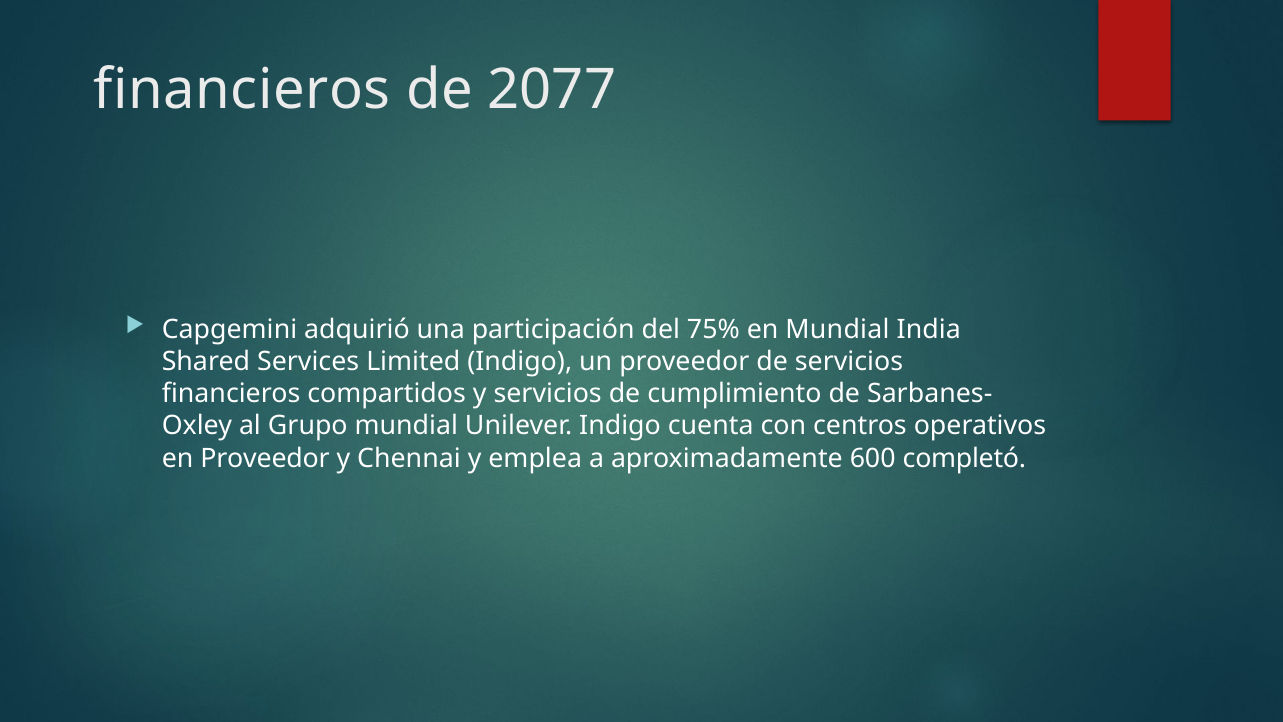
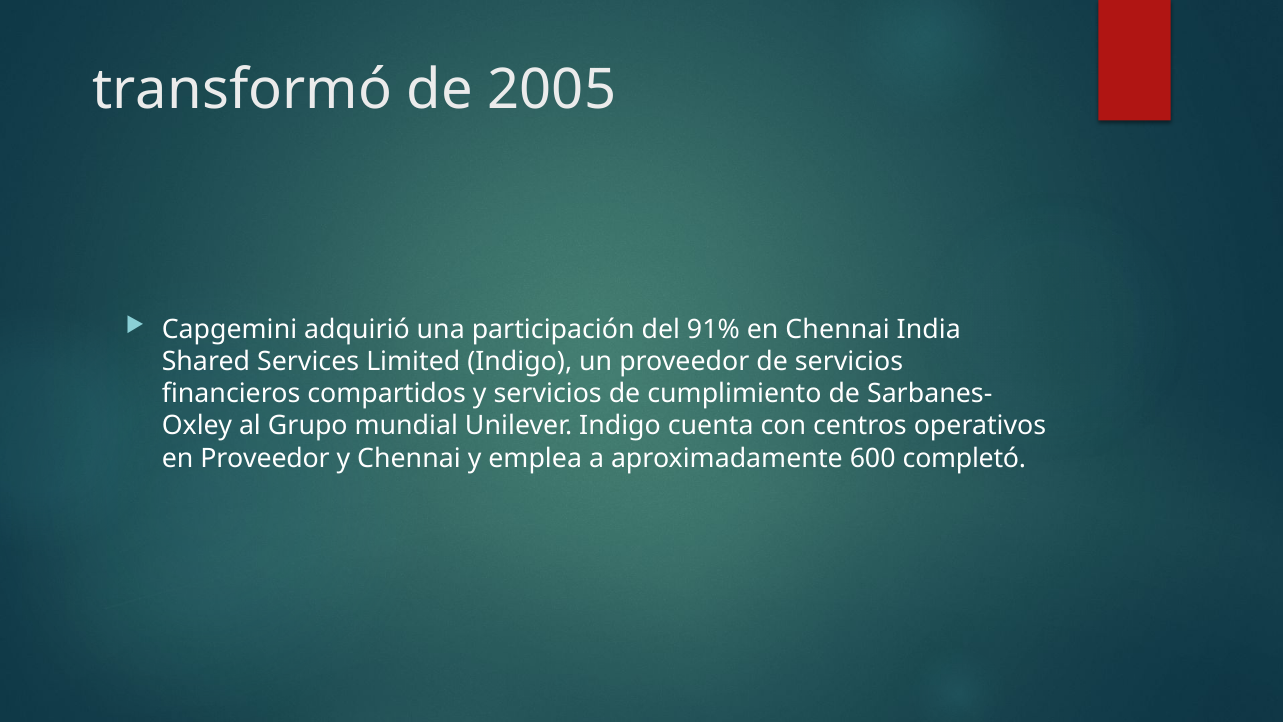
financieros: financieros -> transformó (242, 90)
2077: 2077 -> 2005 (552, 90)
75%: 75% -> 91% (713, 330)
en Mundial: Mundial -> Chennai (838, 330)
